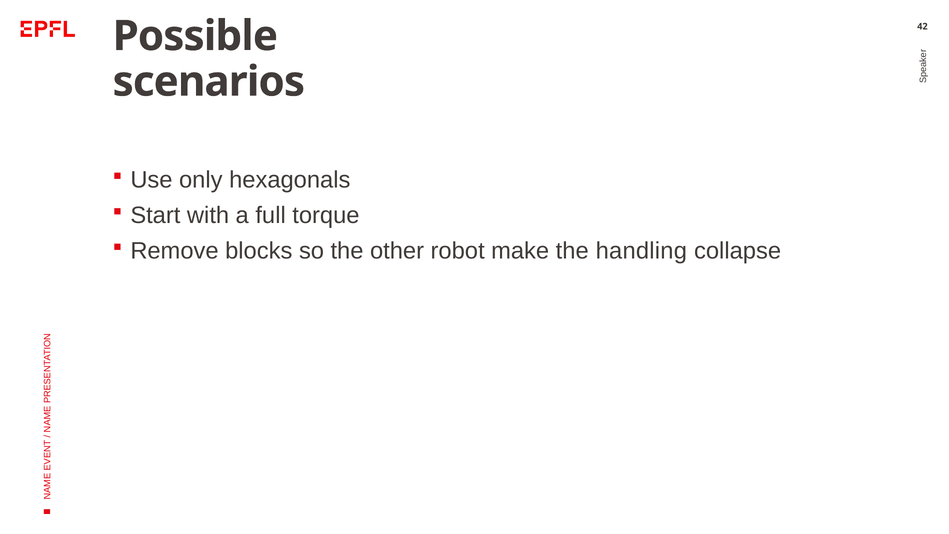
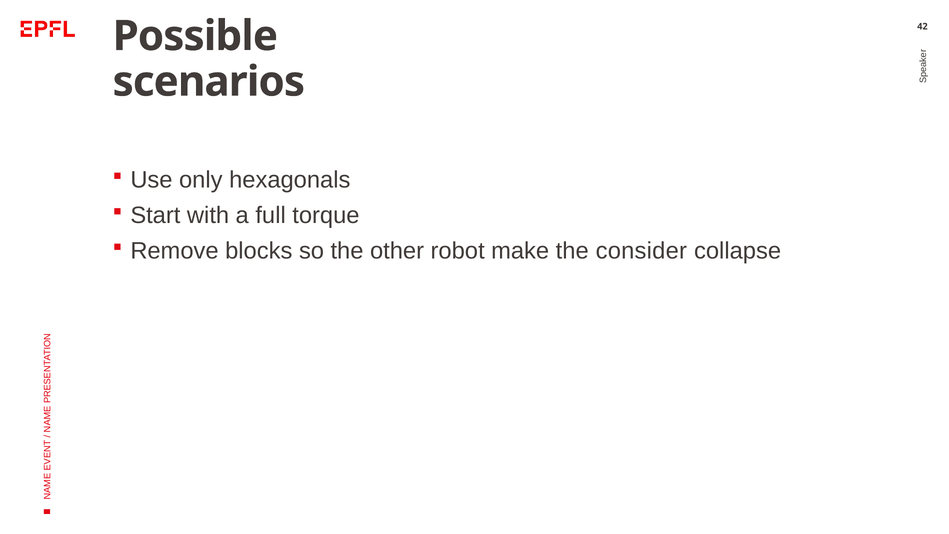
handling: handling -> consider (641, 251)
